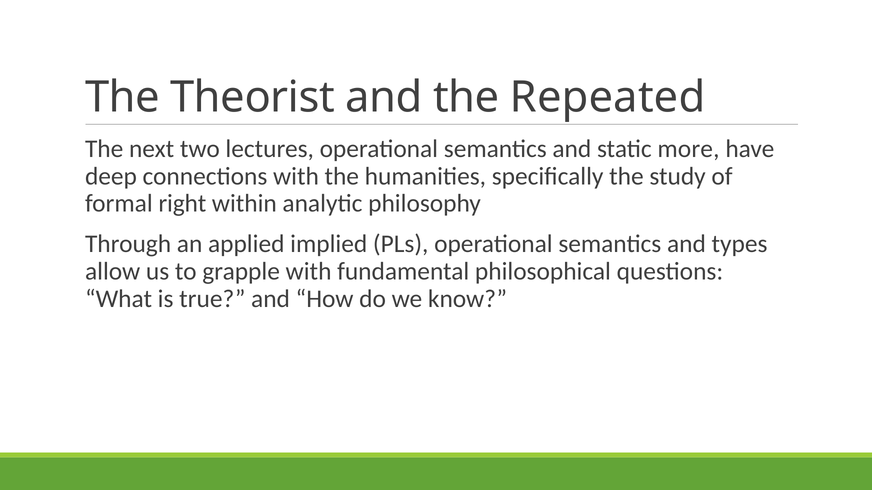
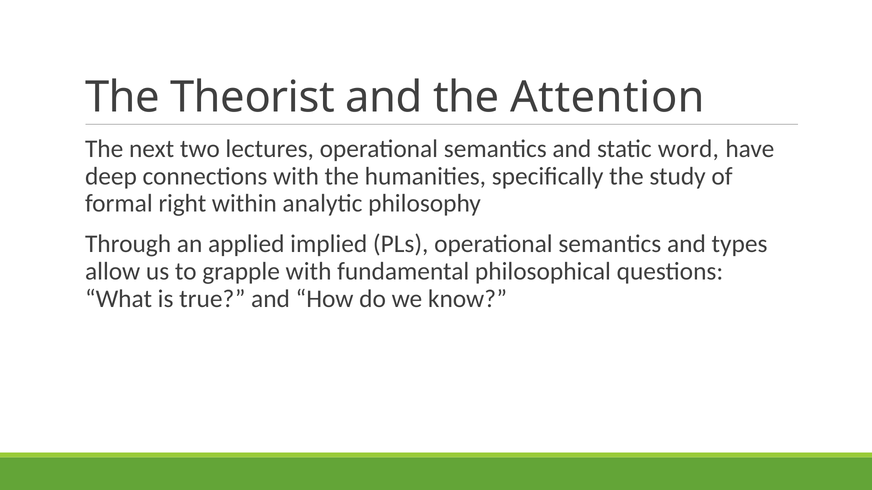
Repeated: Repeated -> Attention (607, 98)
more: more -> word (688, 149)
